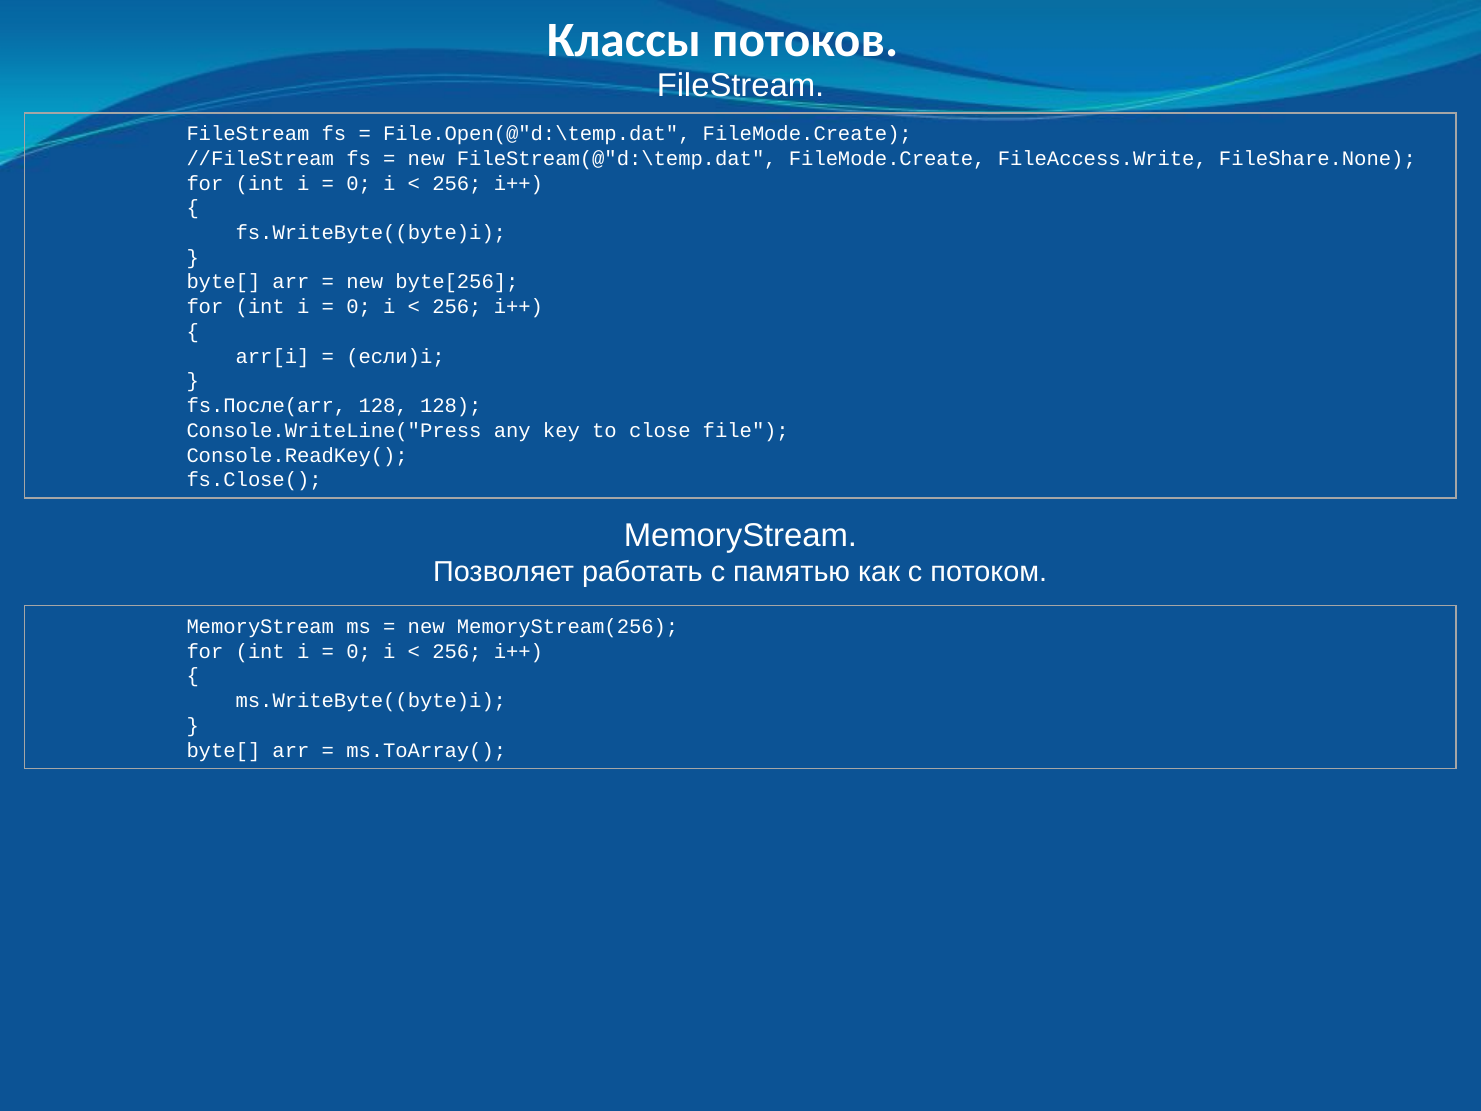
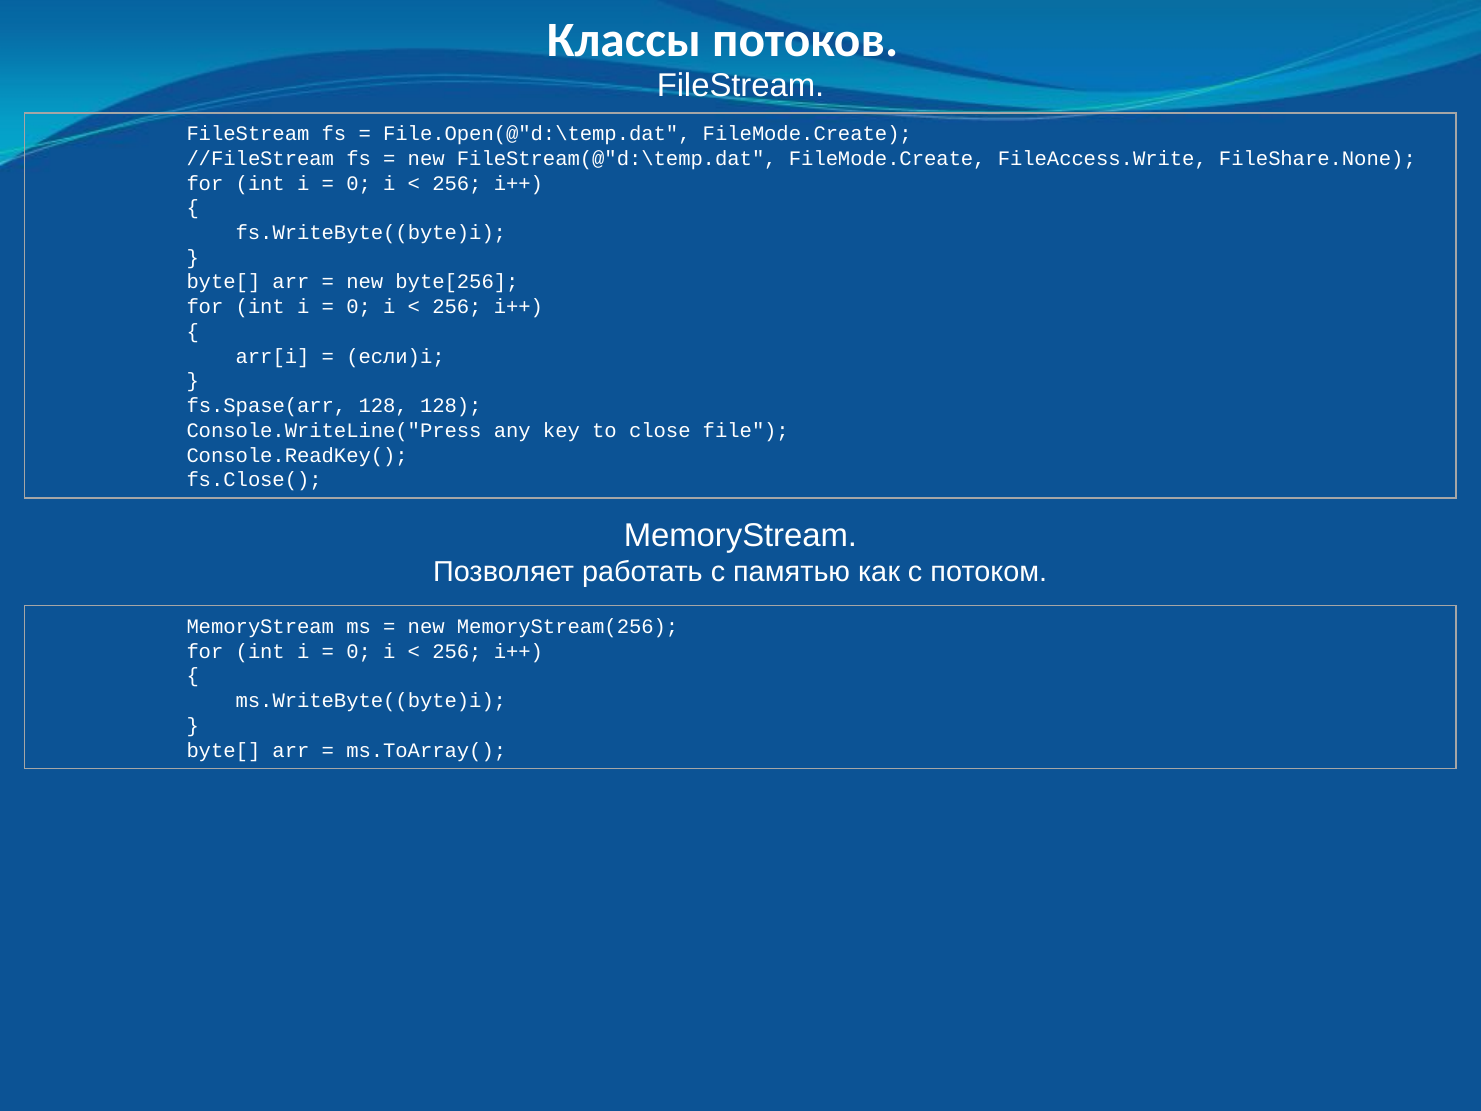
fs.После(arr: fs.После(arr -> fs.Spase(arr (266, 406)
